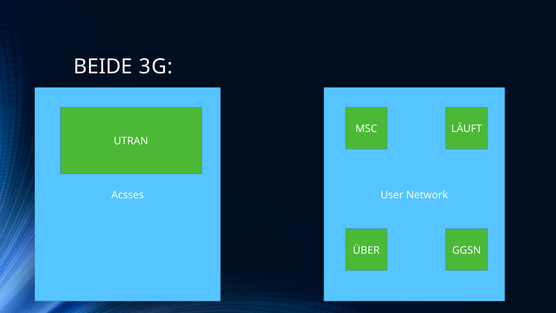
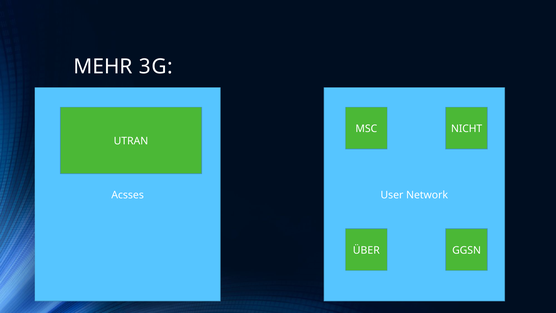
BEIDE: BEIDE -> MEHR (103, 66)
LÄUFT: LÄUFT -> NICHT (467, 129)
